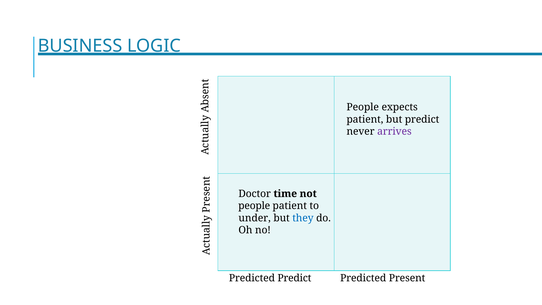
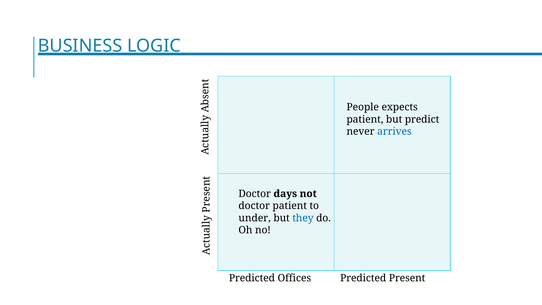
arrives colour: purple -> blue (394, 132)
time: time -> days (285, 194)
people: people -> doctor (254, 206)
Predicted Predict: Predict -> Offices (294, 278)
